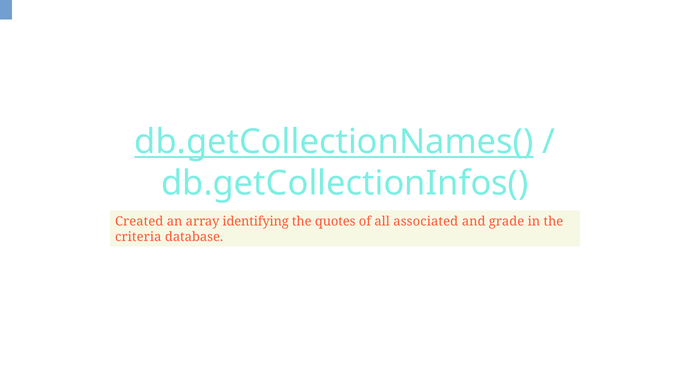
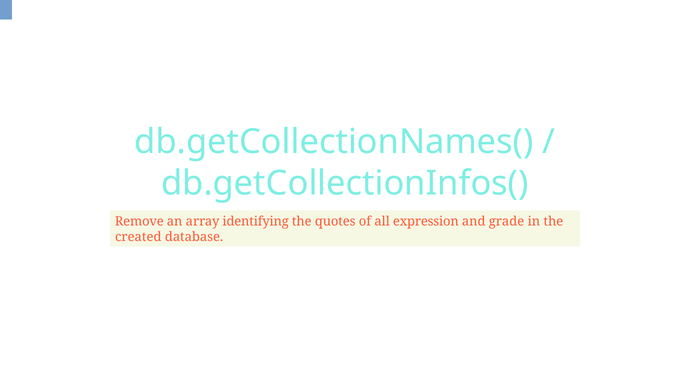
db.getCollectionNames( underline: present -> none (334, 142)
Created: Created -> Remove (139, 222)
associated: associated -> expression (426, 222)
criteria: criteria -> created (138, 237)
